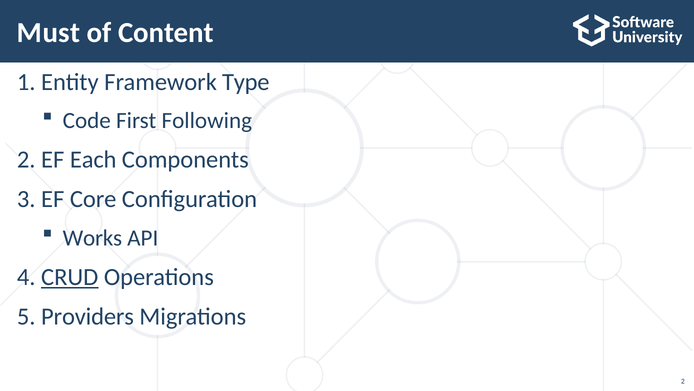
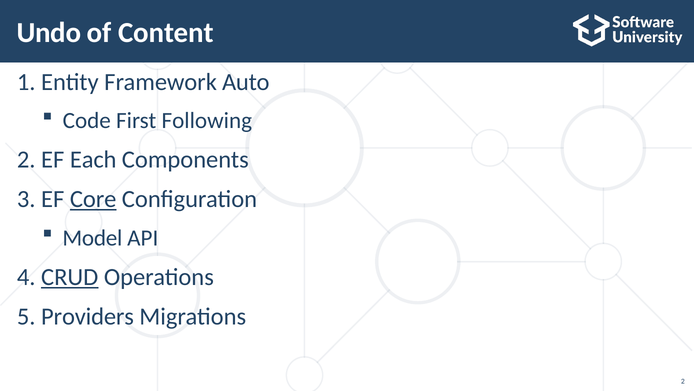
Must: Must -> Undo (49, 33)
Type: Type -> Auto (246, 82)
Core underline: none -> present (93, 199)
Works: Works -> Model (92, 238)
